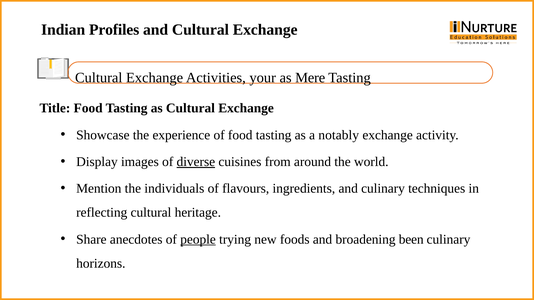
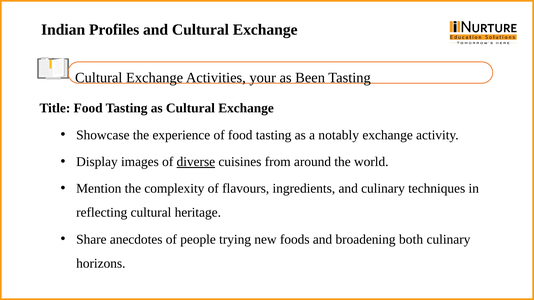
Mere: Mere -> Been (310, 78)
individuals: individuals -> complexity (174, 189)
people underline: present -> none (198, 240)
been: been -> both (411, 240)
